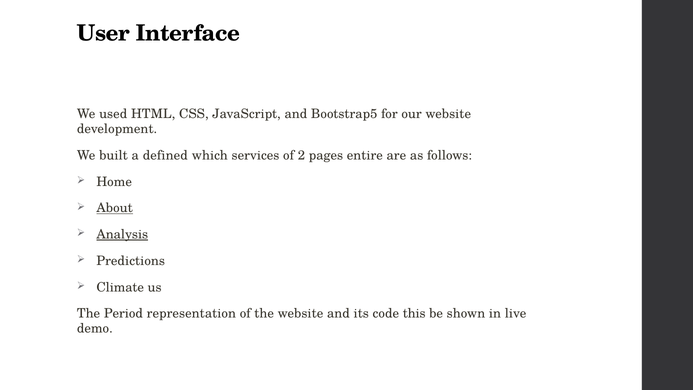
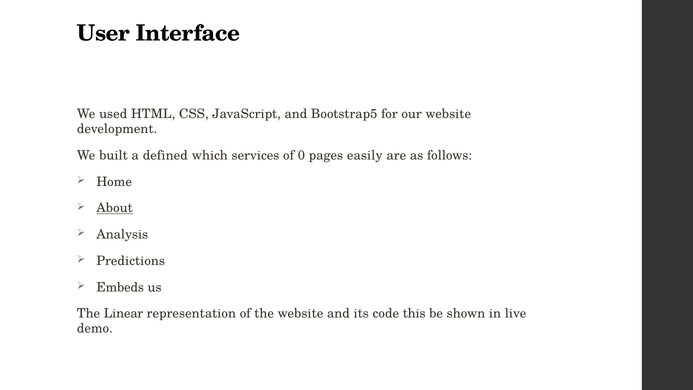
2: 2 -> 0 (301, 155)
entire: entire -> easily (365, 155)
Analysis underline: present -> none (122, 234)
Climate: Climate -> Embeds (120, 287)
Period: Period -> Linear (123, 314)
